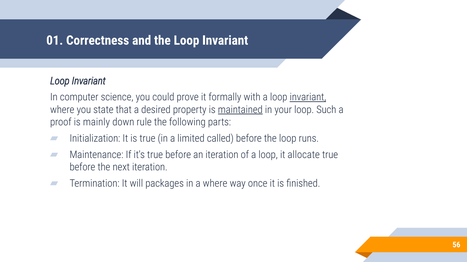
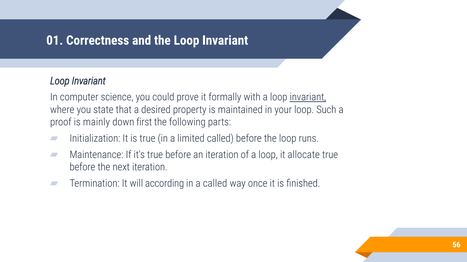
maintained underline: present -> none (240, 110)
rule: rule -> first (144, 122)
packages: packages -> according (165, 184)
a where: where -> called (215, 184)
